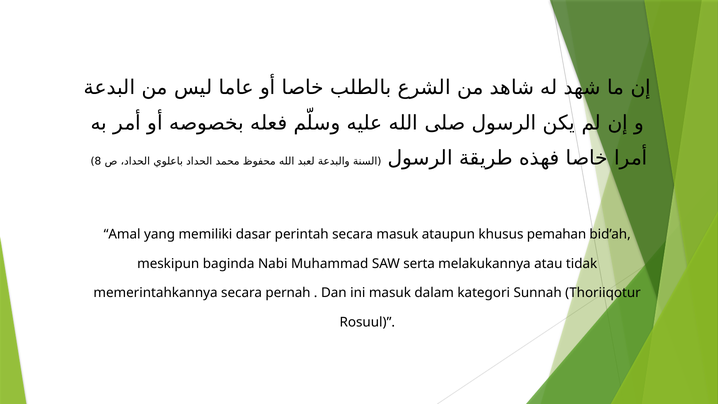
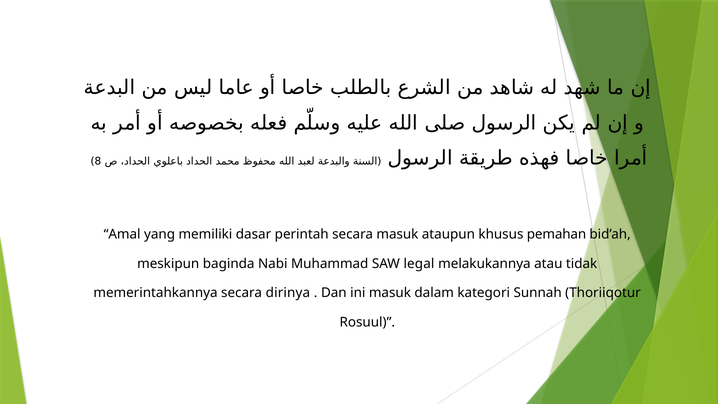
serta: serta -> legal (419, 264)
pernah: pernah -> dirinya (288, 293)
